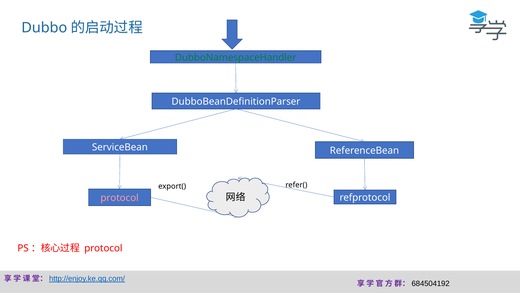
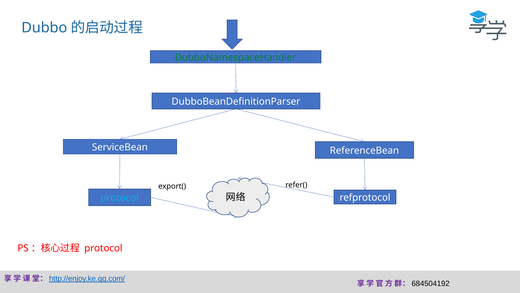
protocol colour: pink -> light blue (120, 198)
